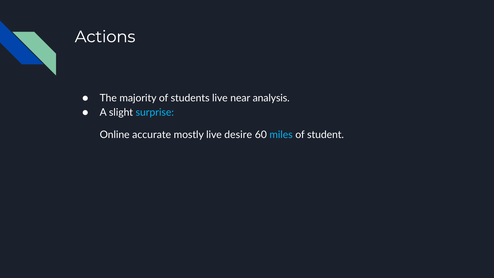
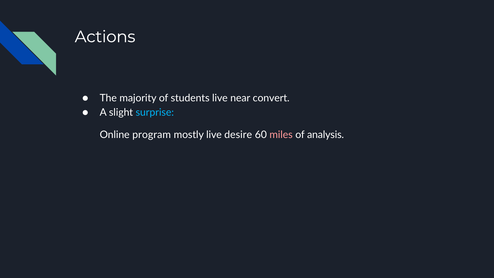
analysis: analysis -> convert (271, 98)
accurate: accurate -> program (152, 135)
miles colour: light blue -> pink (281, 135)
student: student -> analysis (326, 135)
